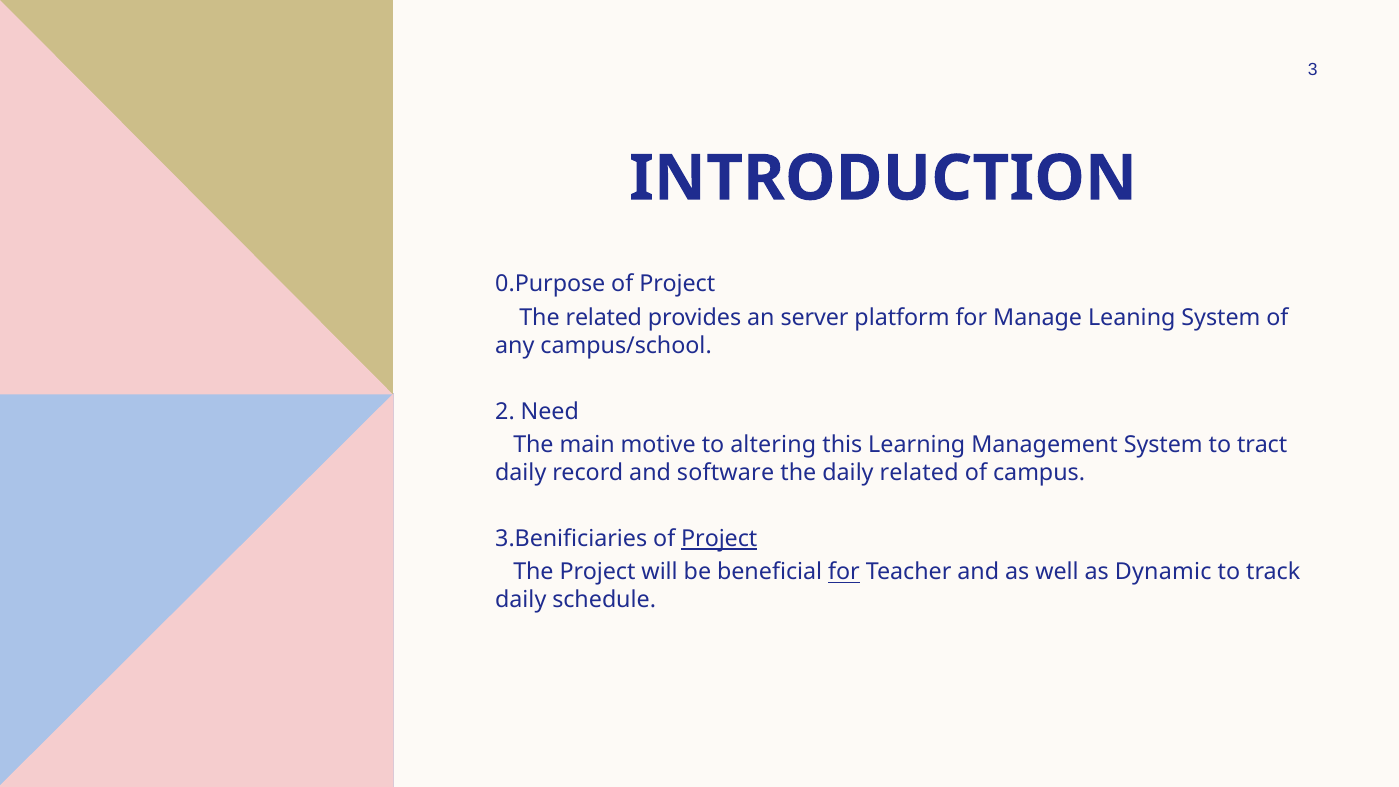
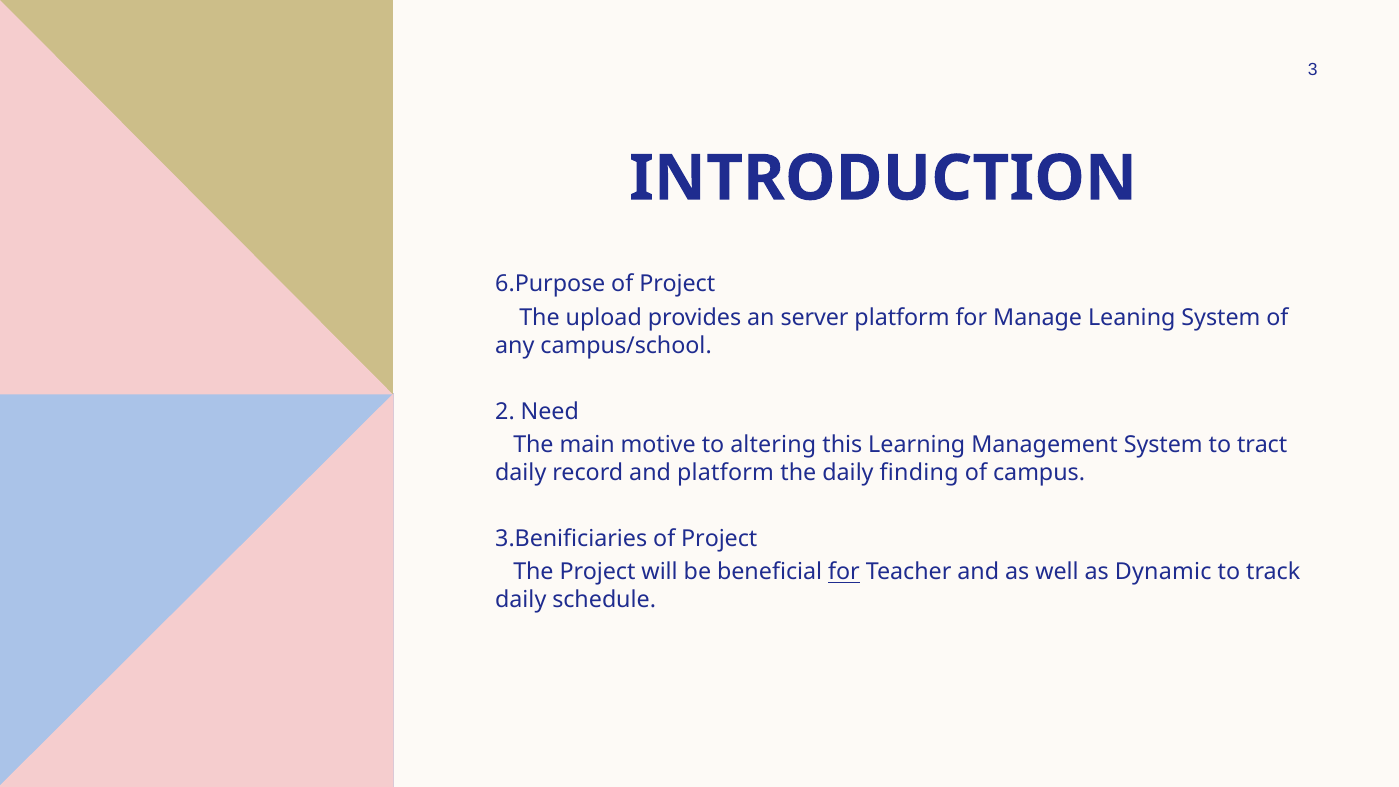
0.Purpose: 0.Purpose -> 6.Purpose (550, 284)
The related: related -> upload (604, 317)
and software: software -> platform (726, 473)
daily related: related -> finding (919, 473)
Project underline: present -> none (719, 539)
